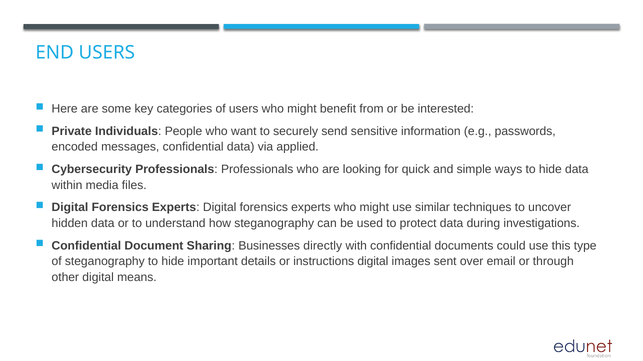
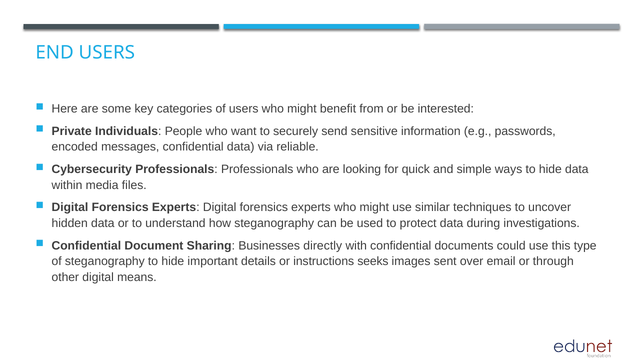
applied: applied -> reliable (298, 147)
instructions digital: digital -> seeks (373, 262)
